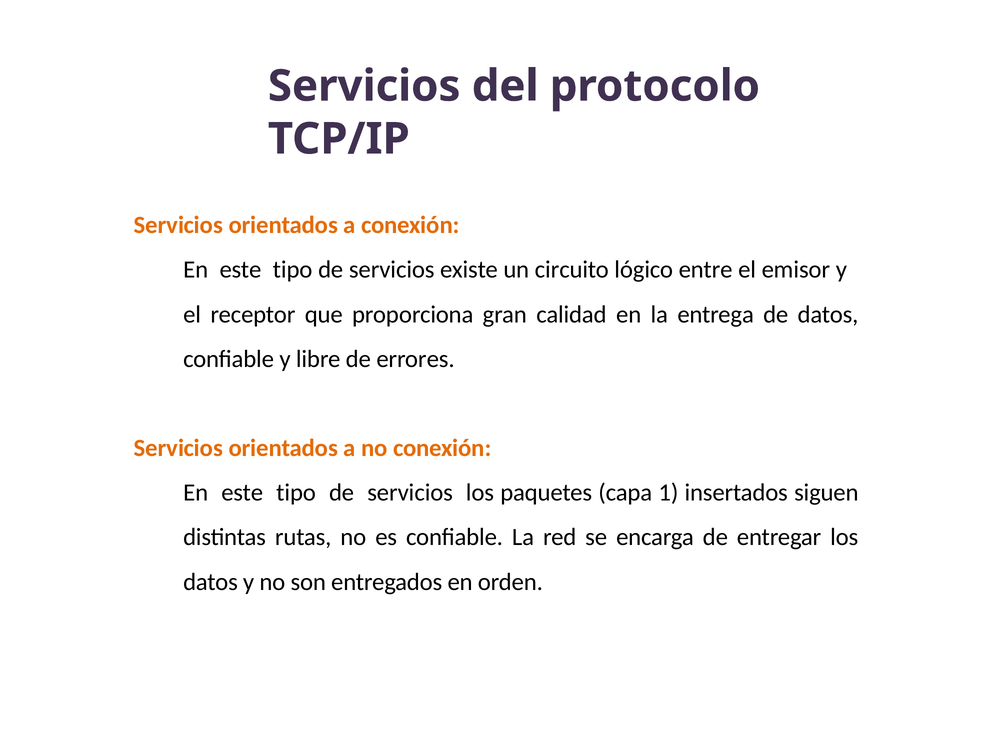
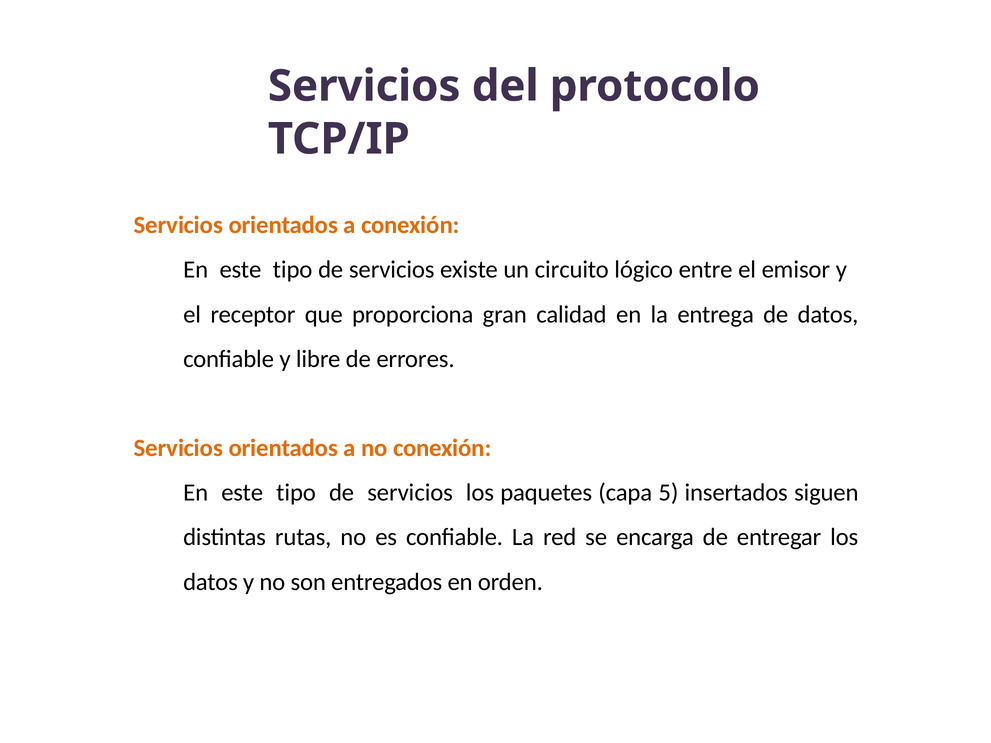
1: 1 -> 5 (668, 493)
